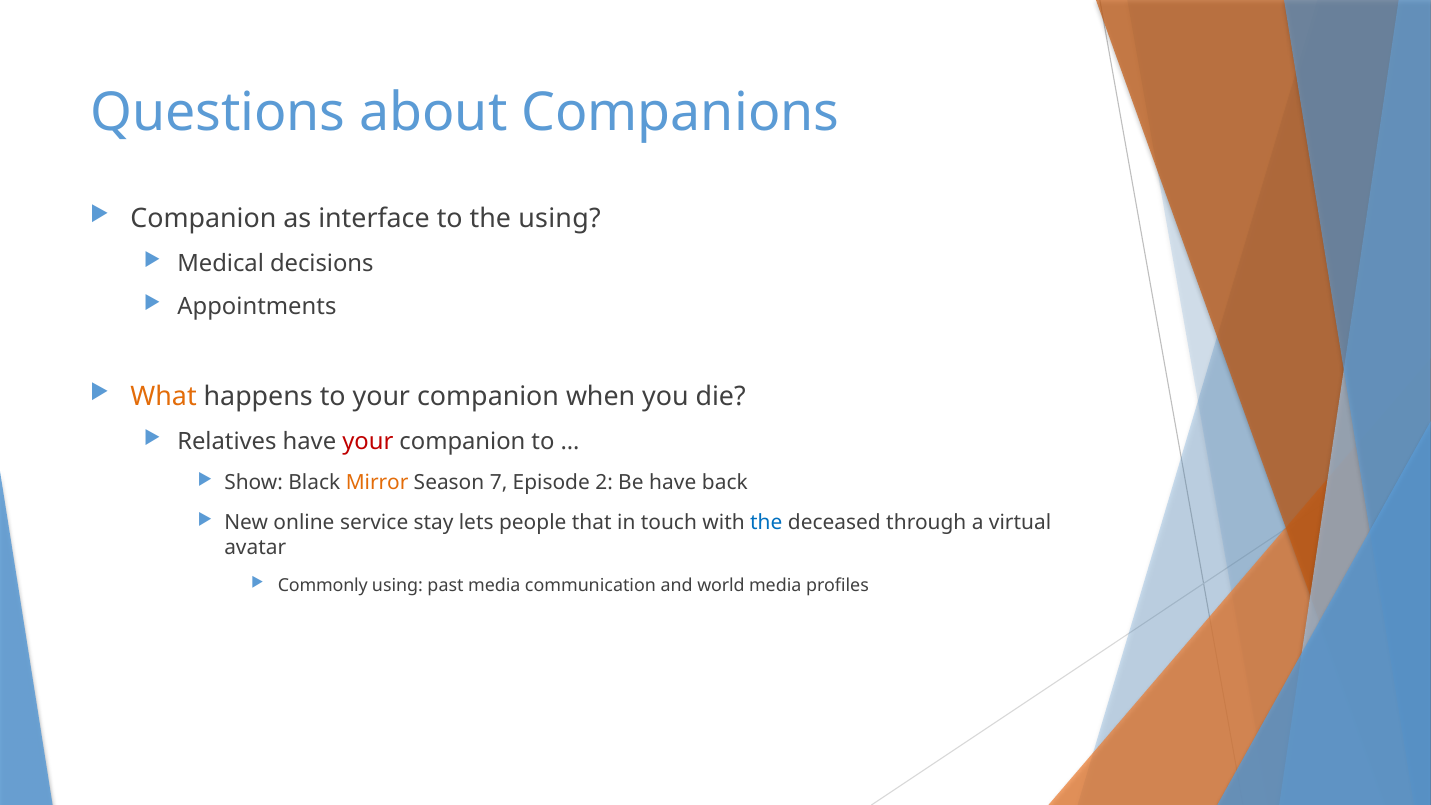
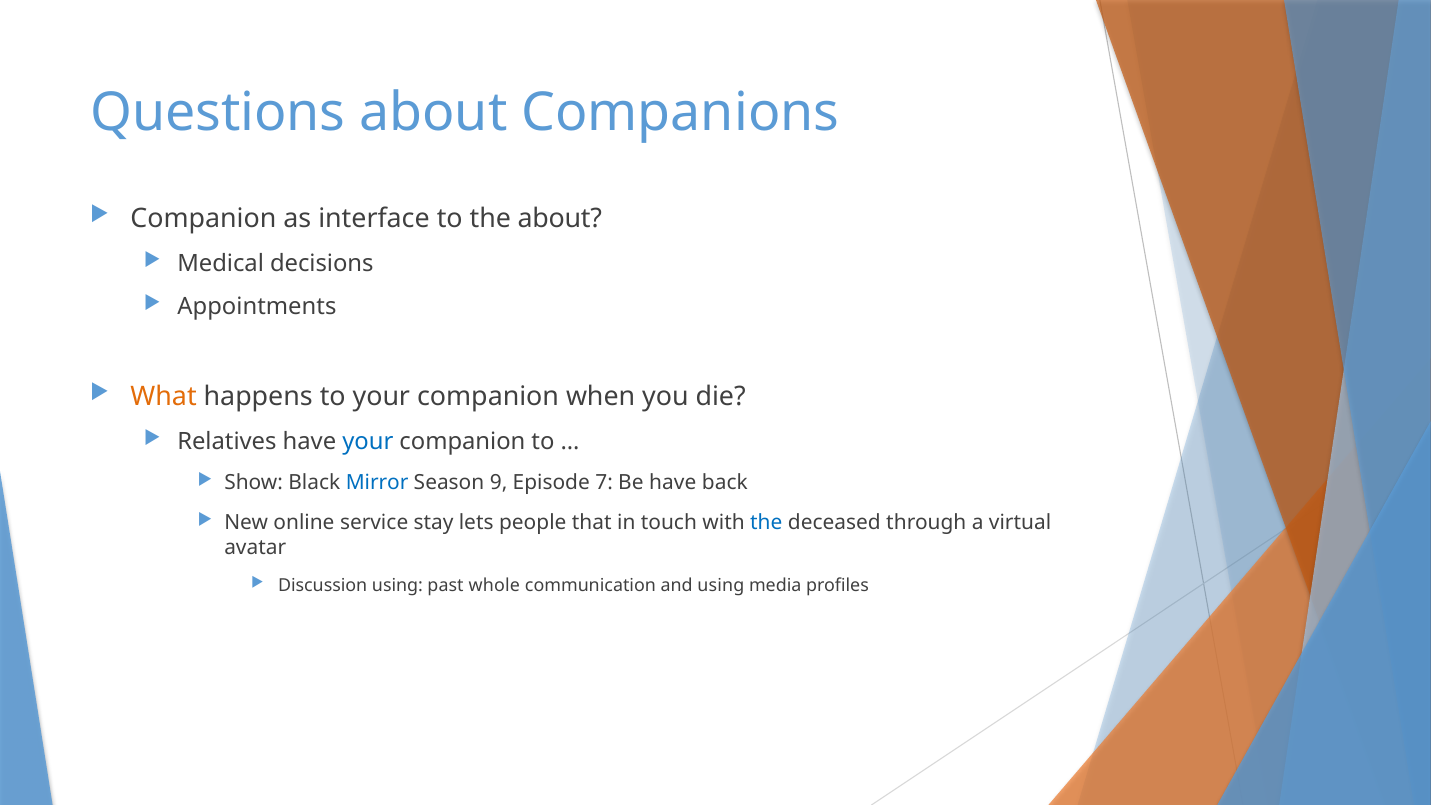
the using: using -> about (560, 218)
your colour: red -> blue (368, 441)
Mirror colour: orange -> blue (377, 483)
7: 7 -> 9 (499, 483)
2: 2 -> 7 (604, 483)
Commonly: Commonly -> Discussion (323, 586)
past media: media -> whole (494, 586)
and world: world -> using (721, 586)
